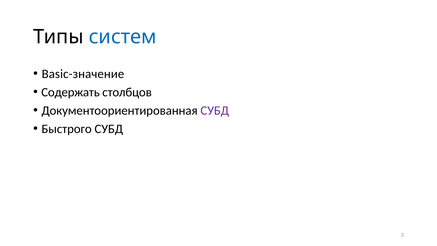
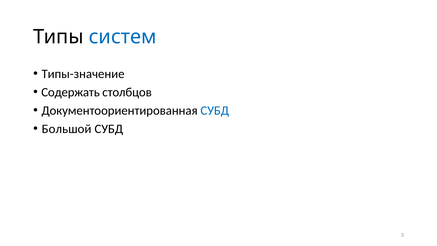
Basic-значение: Basic-значение -> Типы-значение (83, 74)
СУБД colour: purple -> blue (215, 111)
Быстрого: Быстрого -> Большой (67, 129)
